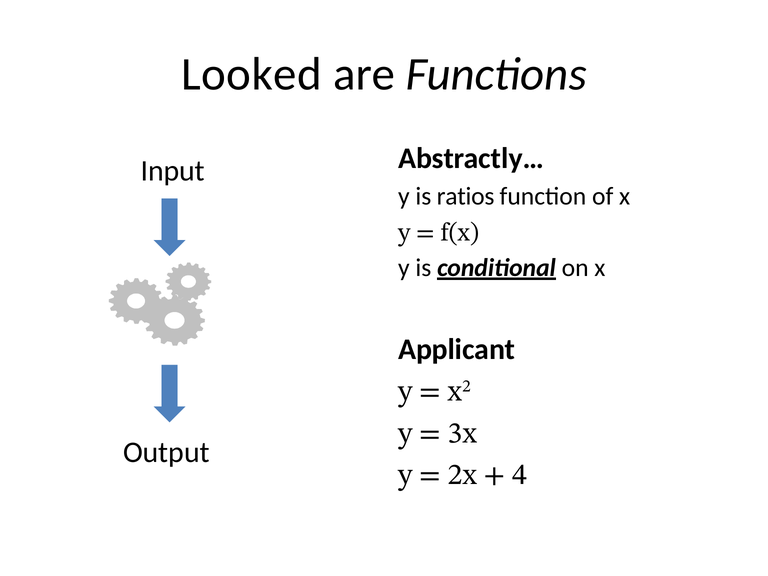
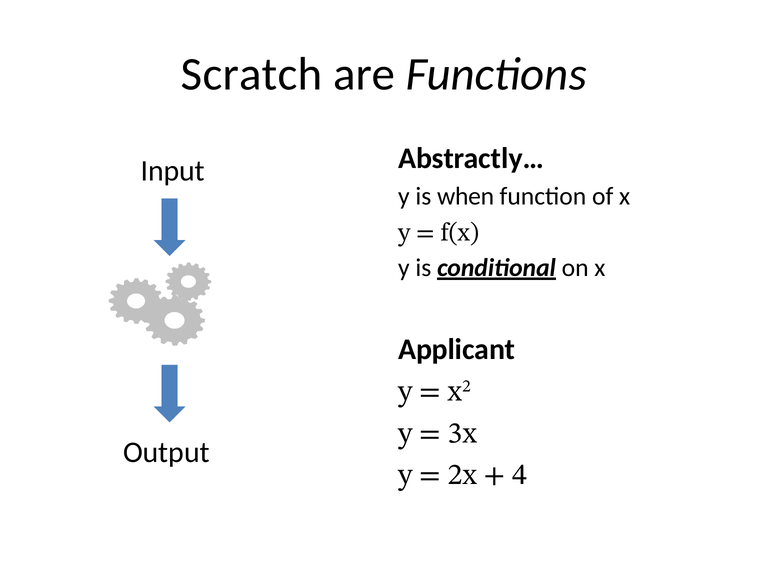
Looked: Looked -> Scratch (252, 74)
ratios: ratios -> when (466, 196)
